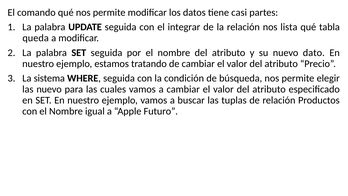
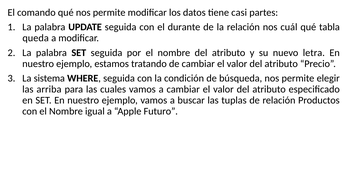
integrar: integrar -> durante (184, 27)
lista: lista -> cuál (289, 27)
dato: dato -> letra (314, 53)
las nuevo: nuevo -> arriba (49, 89)
